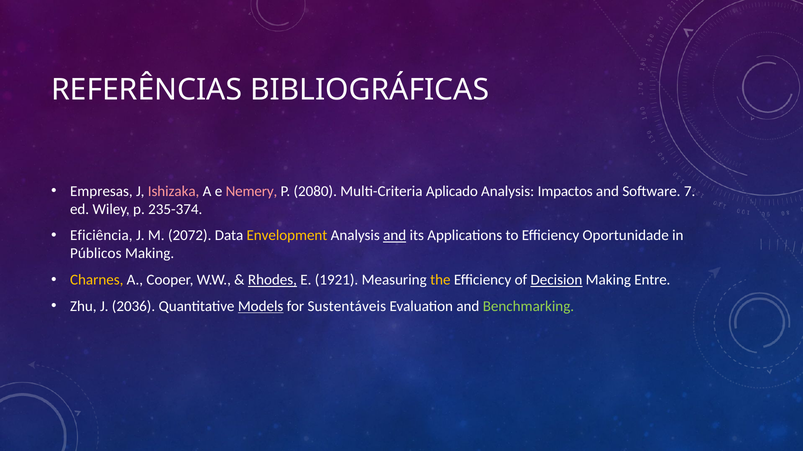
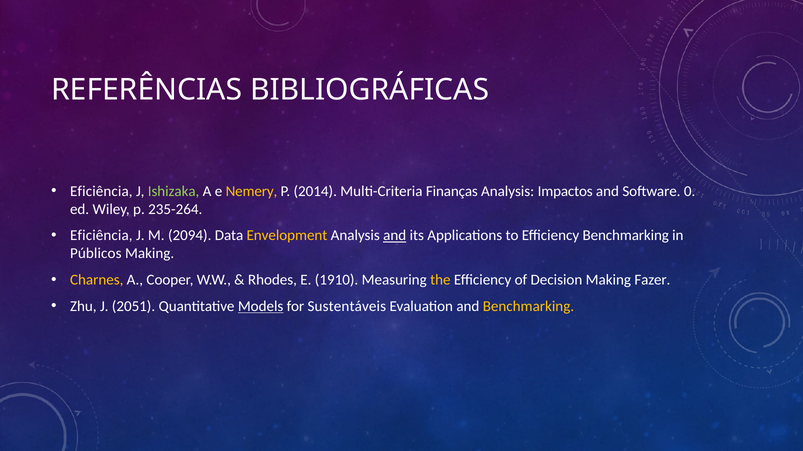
Empresas: Empresas -> Eficiência (101, 191)
Ishizaka colour: pink -> light green (174, 191)
Nemery colour: pink -> yellow (251, 191)
2080: 2080 -> 2014 (315, 191)
Aplicado: Aplicado -> Finanças (452, 191)
7: 7 -> 0 (690, 191)
235-374: 235-374 -> 235-264 (175, 209)
2072: 2072 -> 2094 (190, 236)
Efficiency Oportunidade: Oportunidade -> Benchmarking (626, 236)
Rhodes underline: present -> none (272, 280)
1921: 1921 -> 1910 (337, 280)
Decision underline: present -> none (556, 280)
Entre: Entre -> Fazer (652, 280)
2036: 2036 -> 2051 (134, 307)
Benchmarking colour: light green -> yellow (528, 307)
